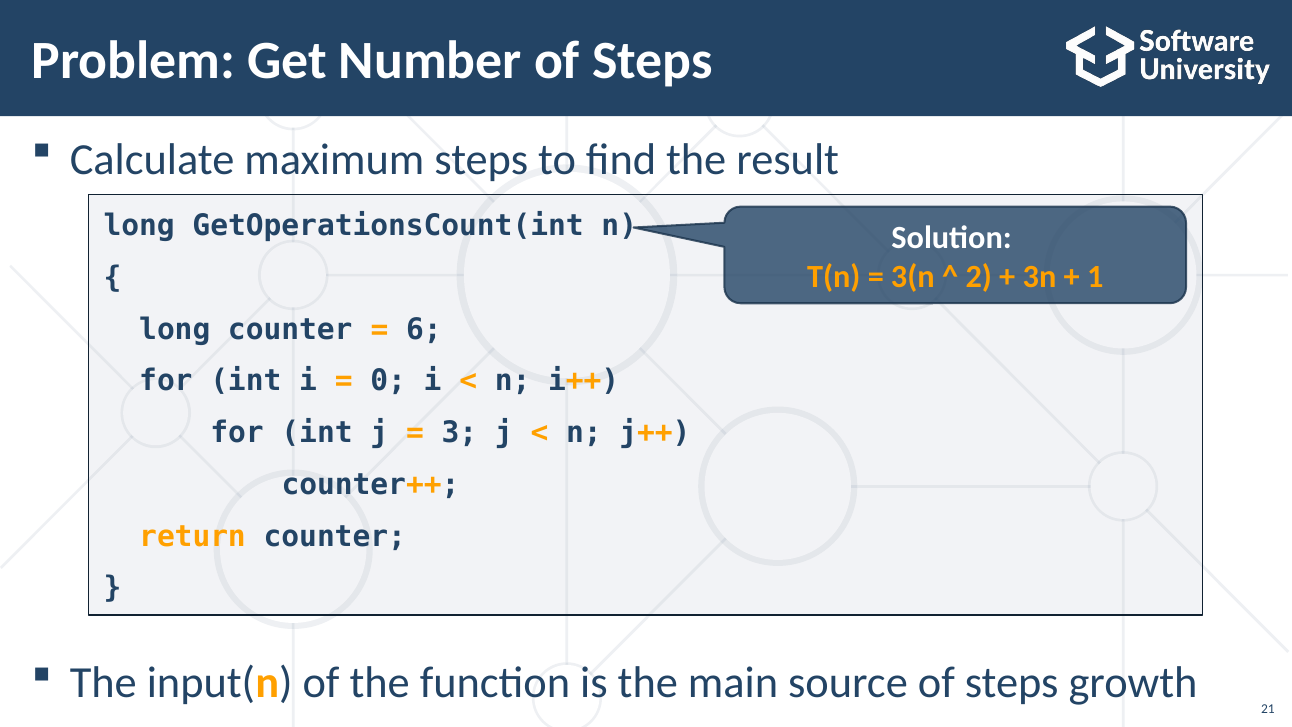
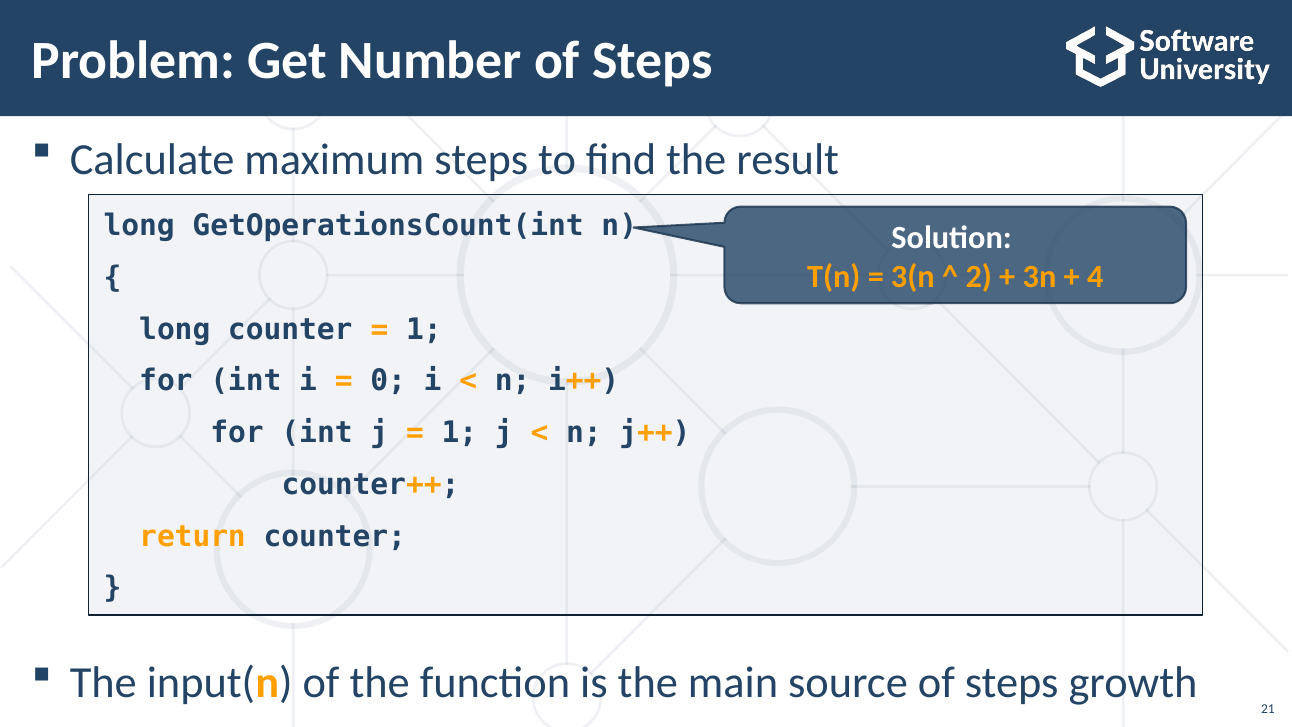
1: 1 -> 4 (1095, 276)
6: 6 -> 1 (424, 329)
3: 3 -> 1 (459, 433)
